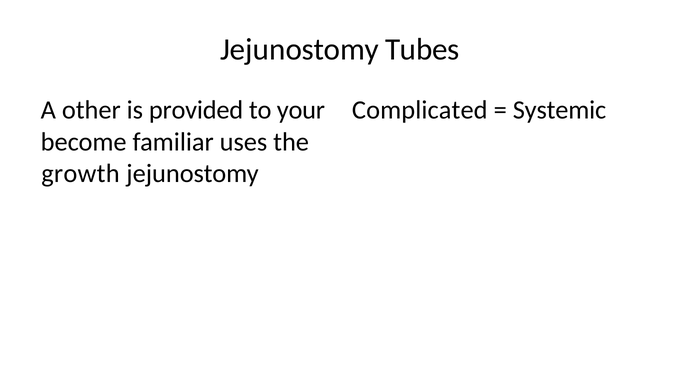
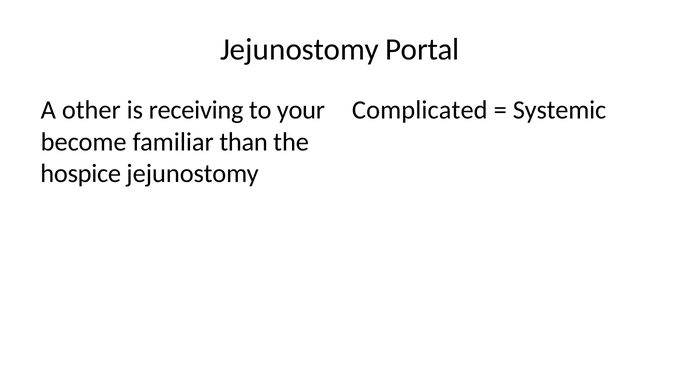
Tubes: Tubes -> Portal (422, 49)
provided: provided -> receiving (196, 110)
uses: uses -> than (244, 142)
growth: growth -> hospice (81, 174)
